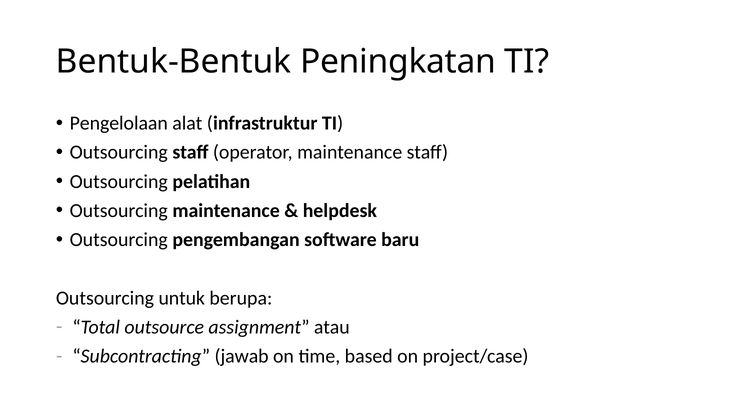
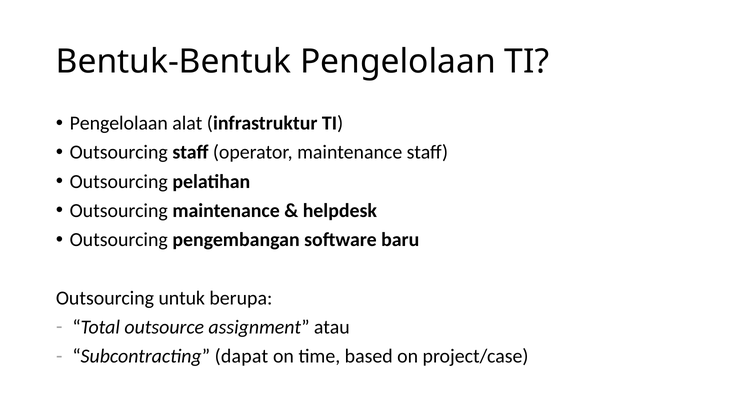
Bentuk-Bentuk Peningkatan: Peningkatan -> Pengelolaan (398, 62)
jawab: jawab -> dapat (241, 356)
